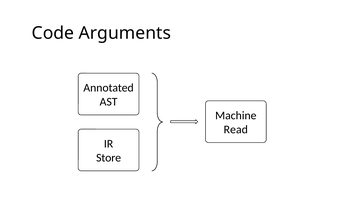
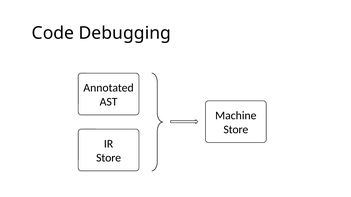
Arguments: Arguments -> Debugging (125, 33)
Read: Read -> Store (236, 130)
